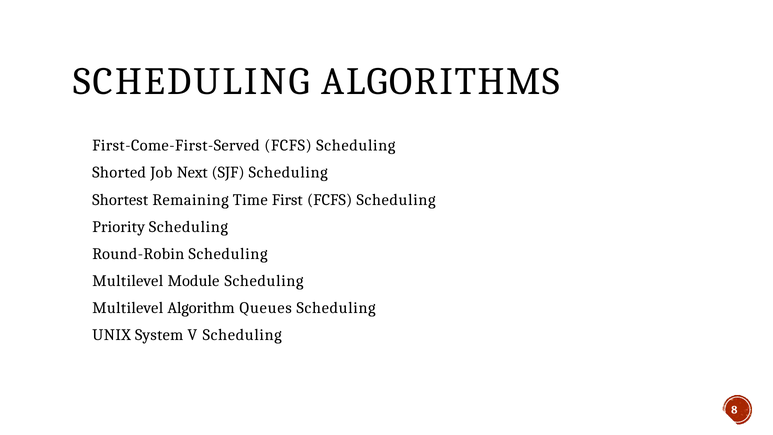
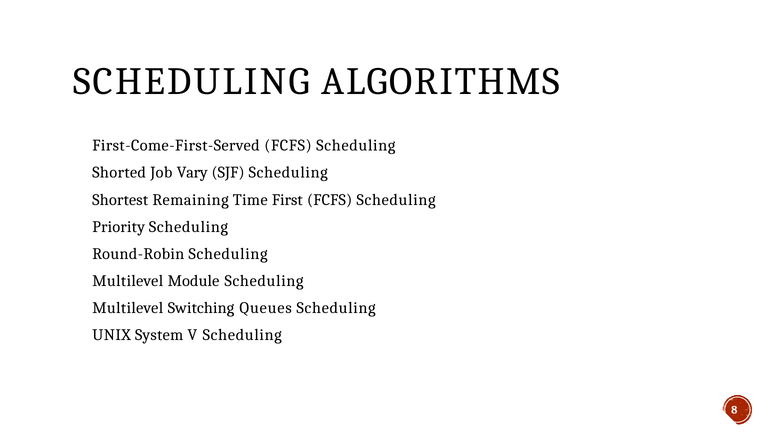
Next: Next -> Vary (192, 173)
Algorithm: Algorithm -> Switching (201, 308)
